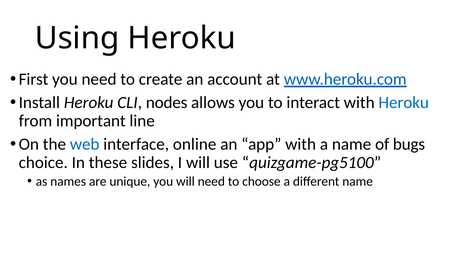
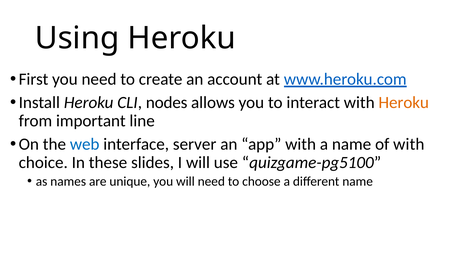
Heroku colour: blue -> orange (404, 103)
online: online -> server (195, 144)
of bugs: bugs -> with (409, 144)
